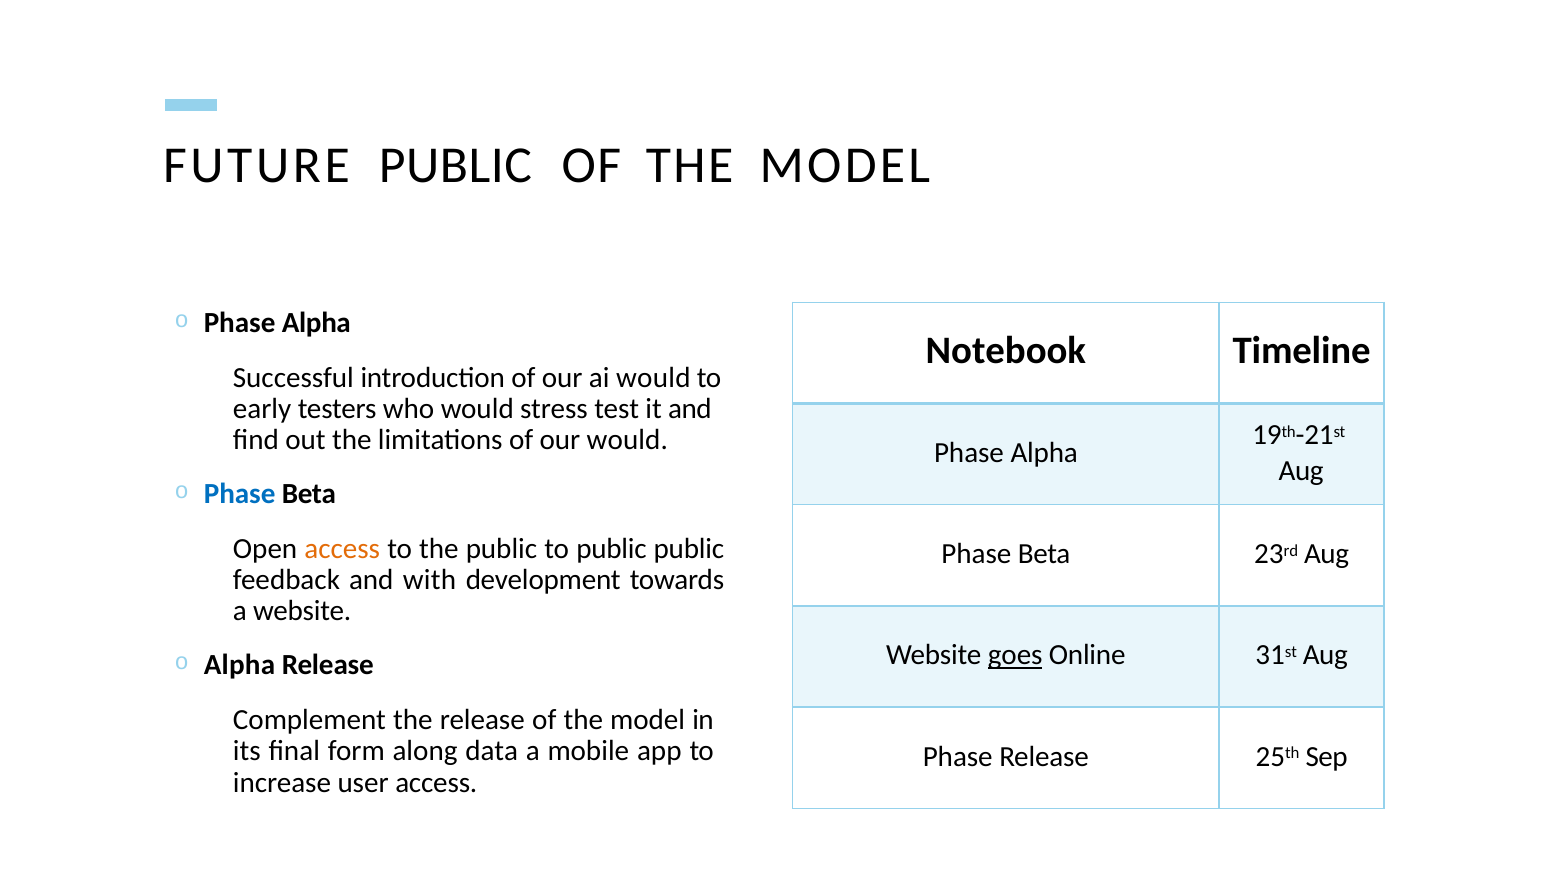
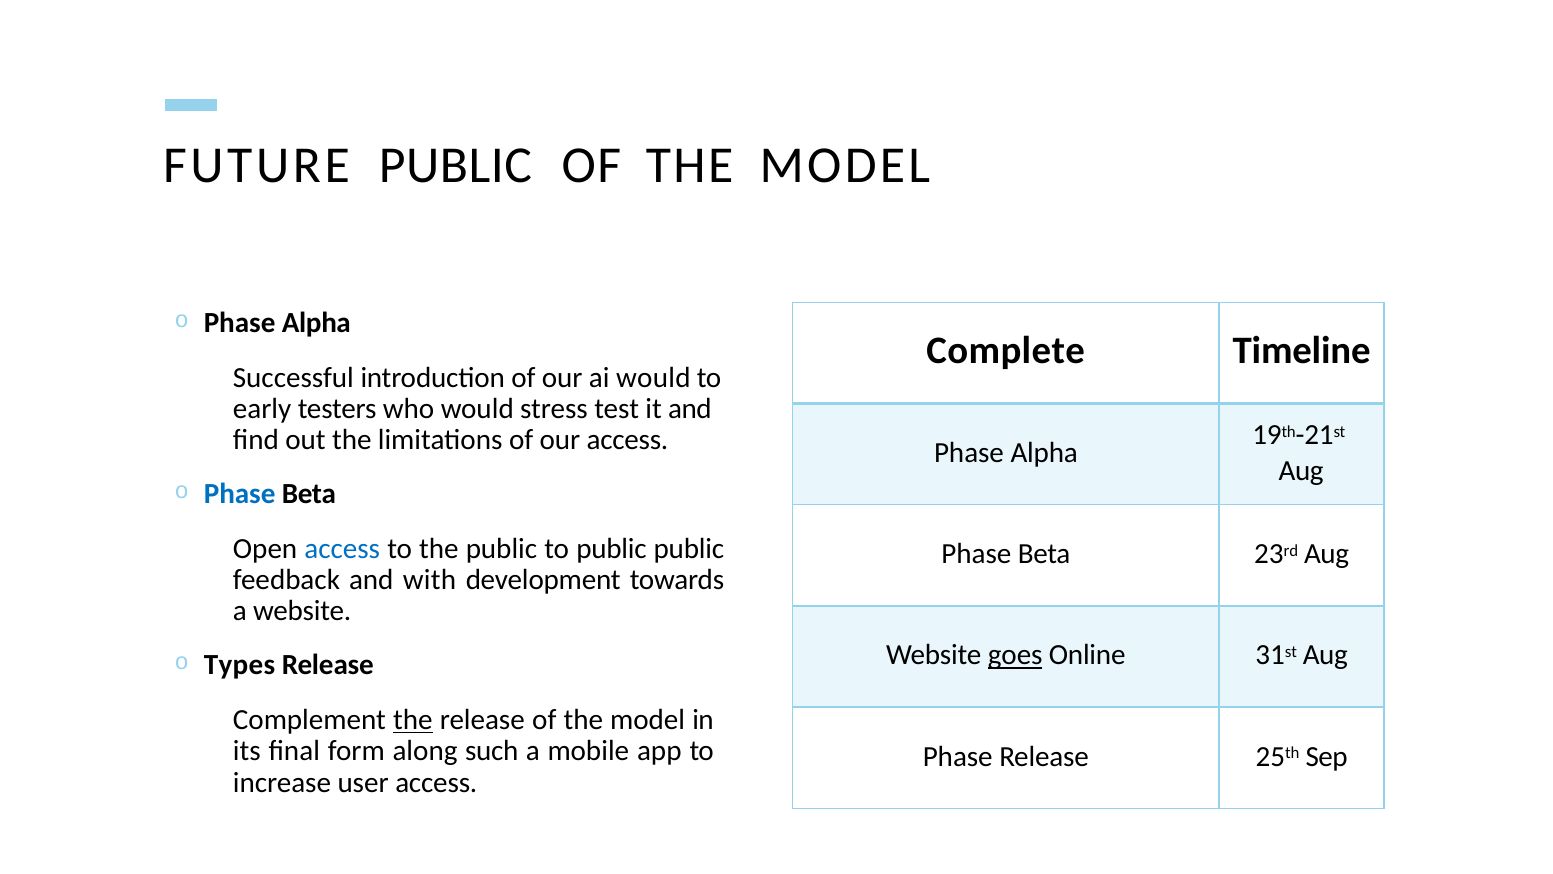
Notebook: Notebook -> Complete (1006, 351)
our would: would -> access (628, 440)
access colour: orange -> blue (342, 548)
Alpha: Alpha -> Types (239, 665)
the underline: none -> present (413, 720)
data: data -> such (492, 751)
